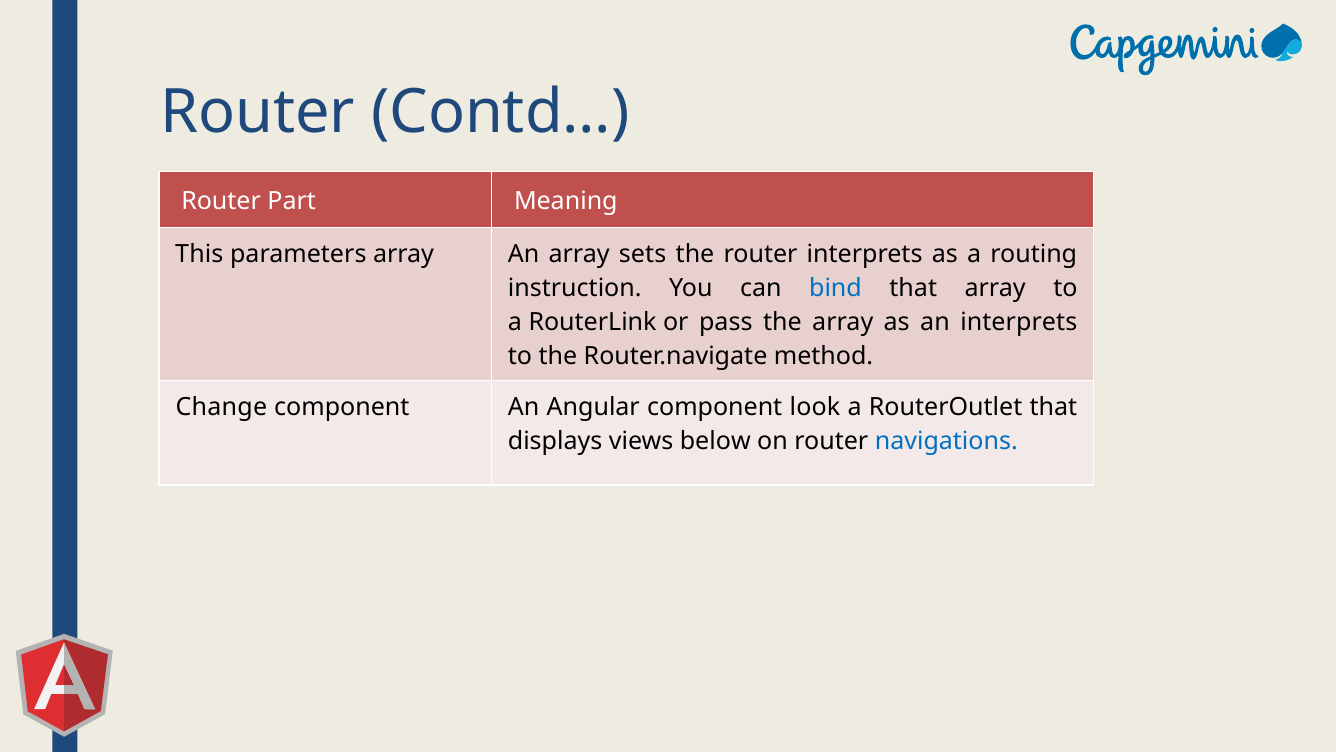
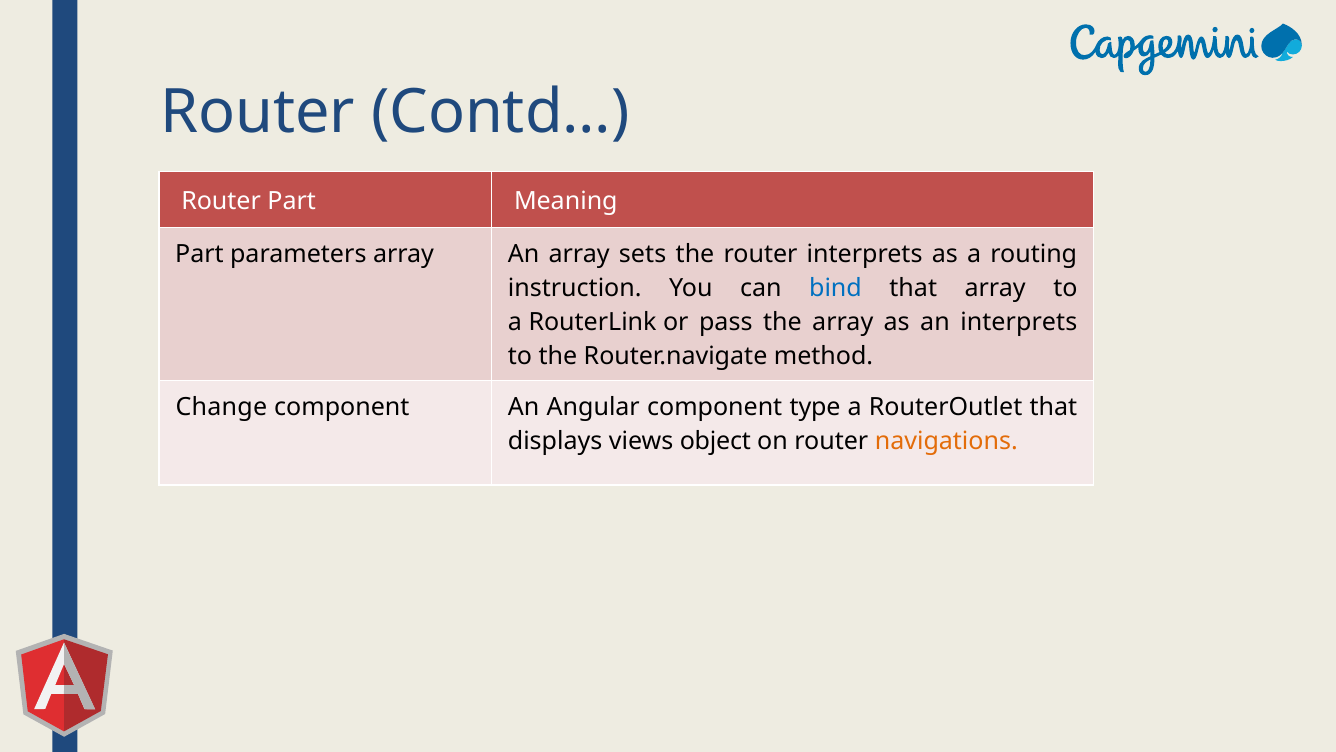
This: This -> Part (199, 254)
look: look -> type (815, 407)
below: below -> object (715, 441)
navigations colour: blue -> orange (946, 441)
